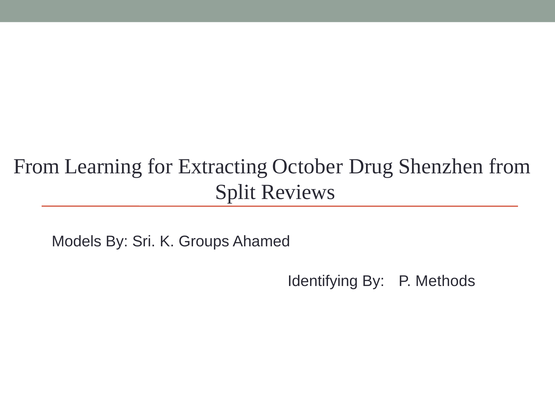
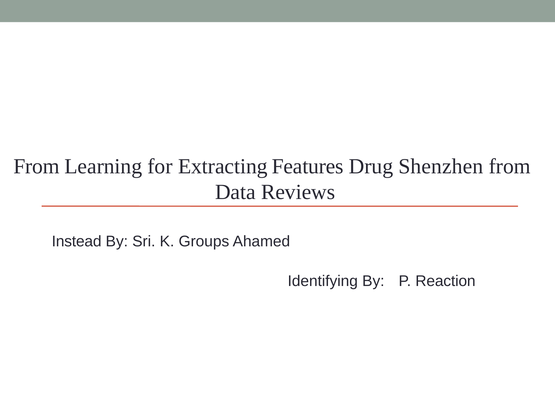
October: October -> Features (308, 166)
Split: Split -> Data (235, 192)
Models: Models -> Instead (77, 242)
Methods: Methods -> Reaction (445, 281)
